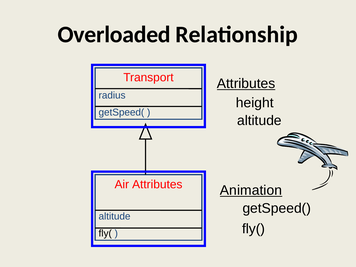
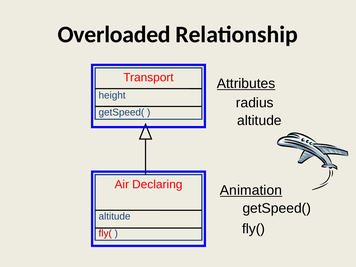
radius: radius -> height (112, 95)
height: height -> radius (255, 103)
Air Attributes: Attributes -> Declaring (157, 184)
fly( colour: black -> red (105, 233)
